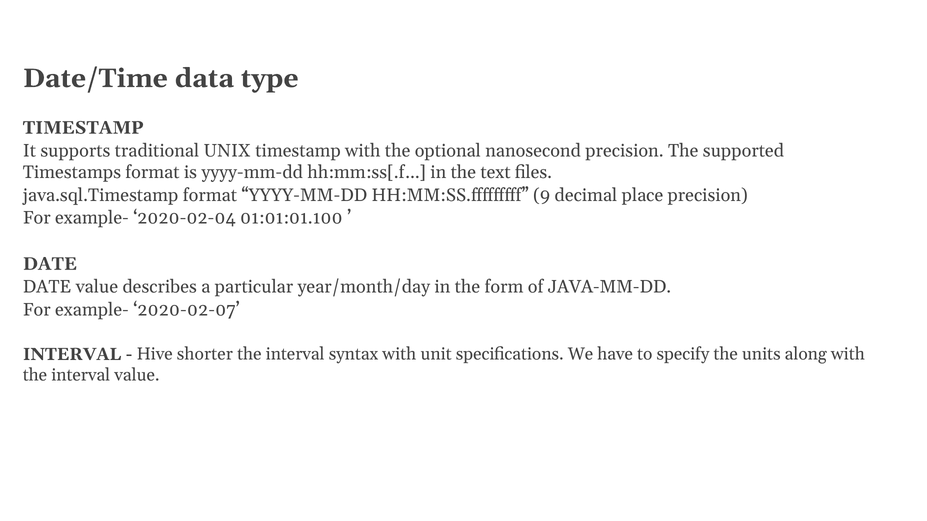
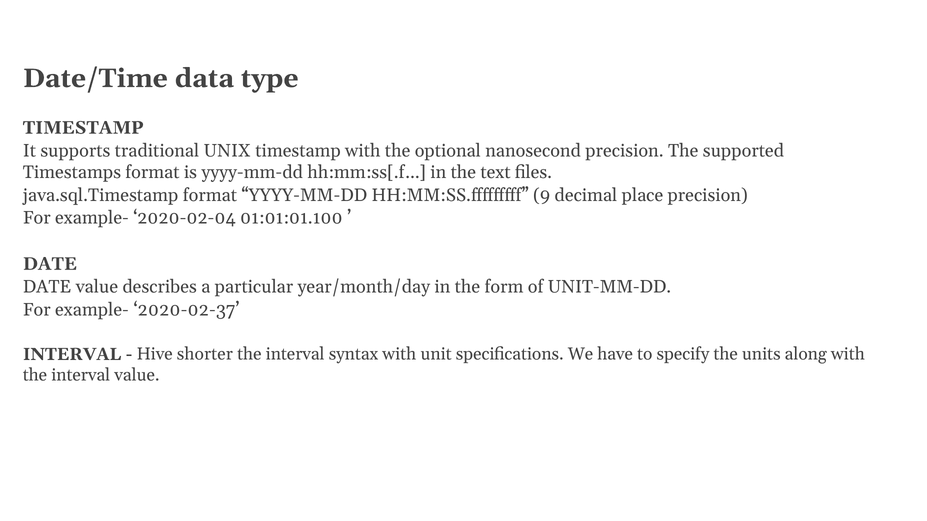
JAVA-MM-DD: JAVA-MM-DD -> UNIT-MM-DD (609, 287)
2020-02-07: 2020-02-07 -> 2020-02-37 (186, 310)
